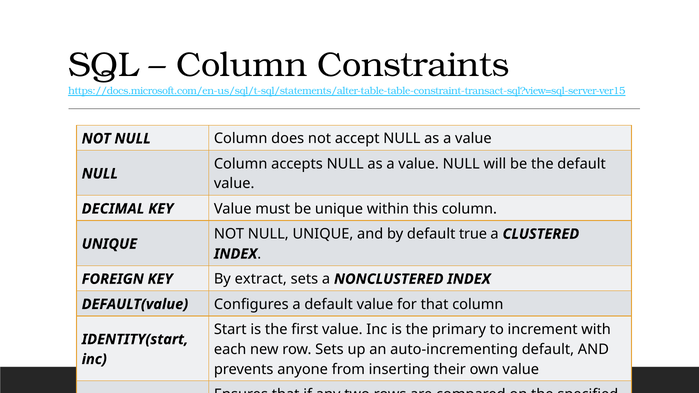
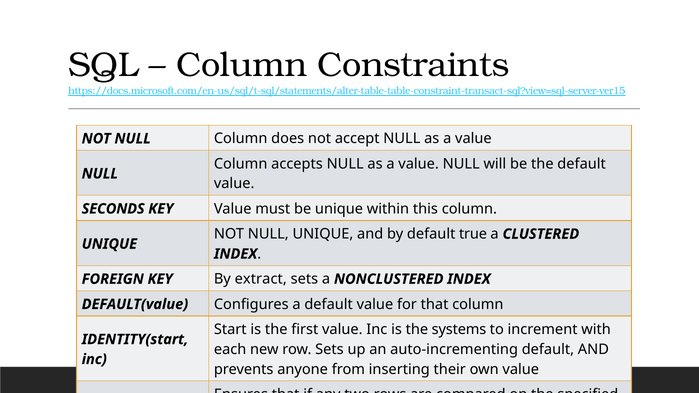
DECIMAL: DECIMAL -> SECONDS (113, 209)
primary: primary -> systems (459, 330)
